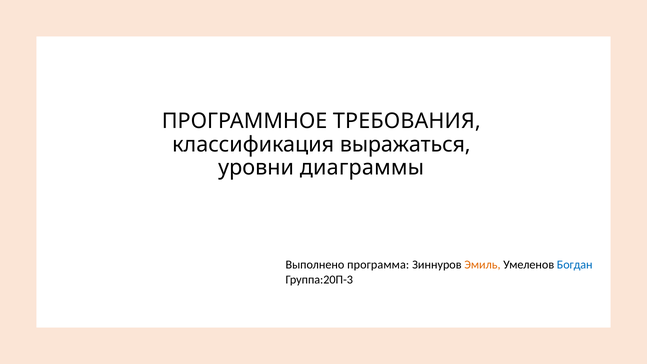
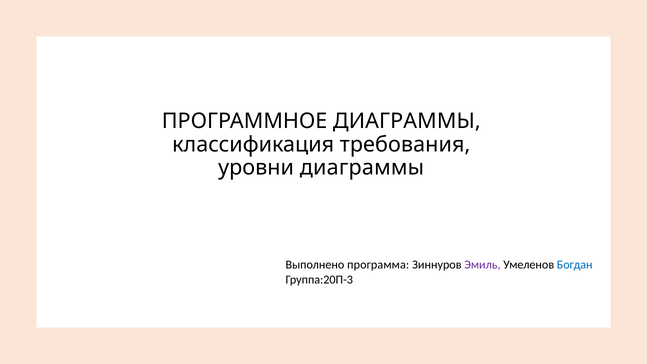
ПРОГРАММНОЕ ТРЕБОВАНИЯ: ТРЕБОВАНИЯ -> ДИАГРАММЫ (407, 121)
выражаться: выражаться -> требования (405, 144)
Эмиль colour: orange -> purple (482, 265)
